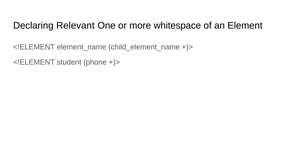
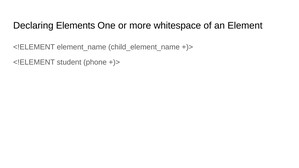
Relevant: Relevant -> Elements (76, 26)
